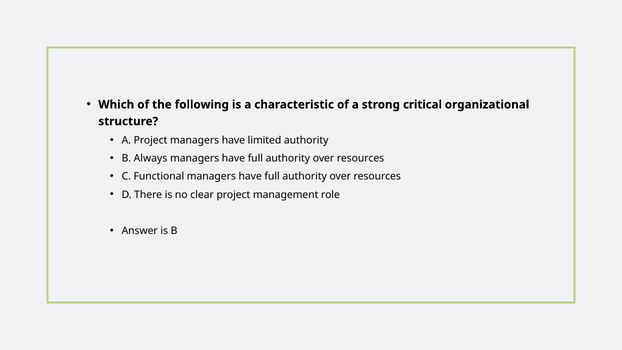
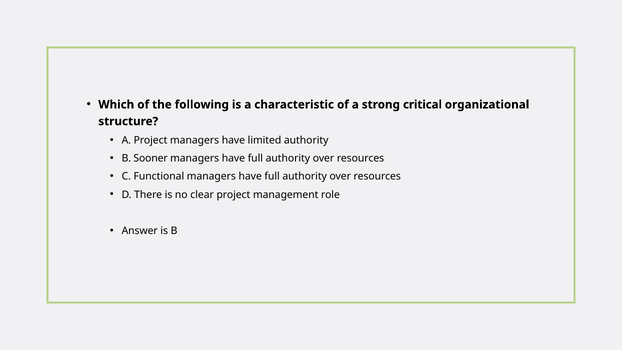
Always: Always -> Sooner (151, 158)
